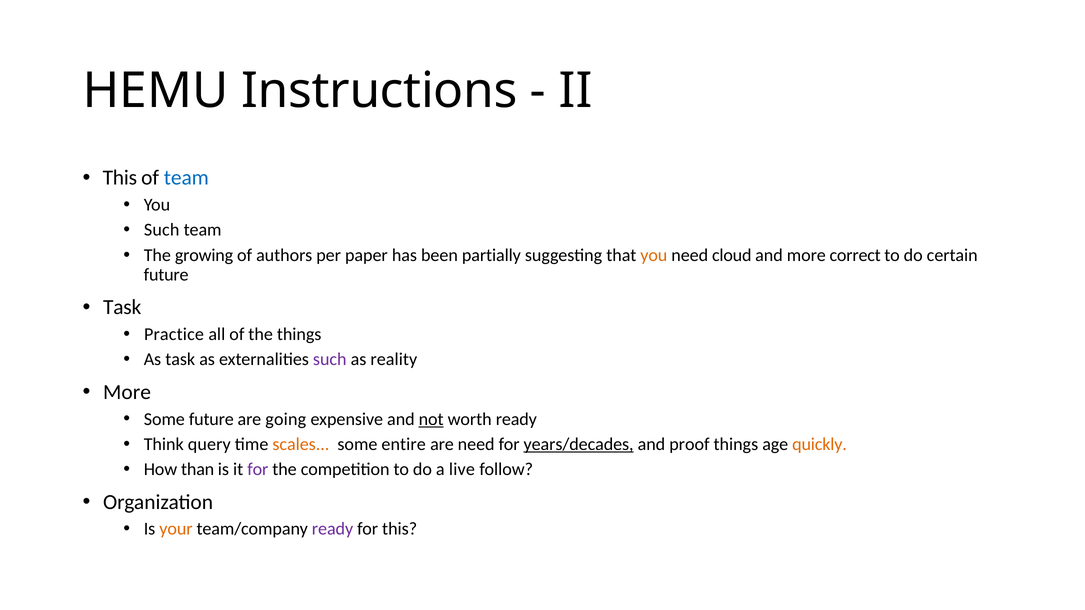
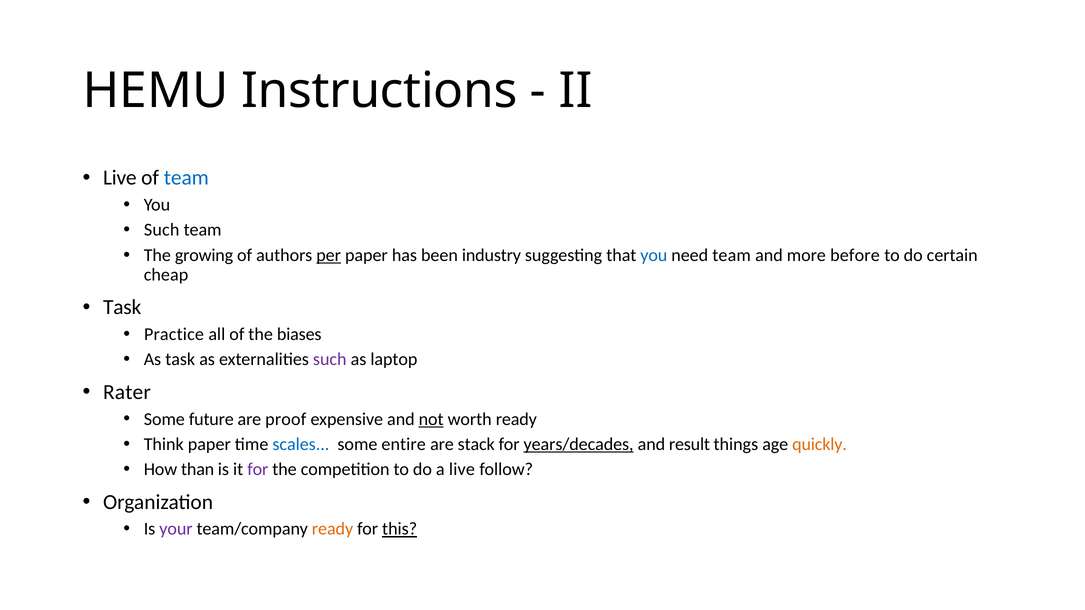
This: This -> Live (120, 178)
per underline: none -> present (329, 255)
partially: partially -> industry (491, 255)
you colour: orange -> blue (654, 255)
need cloud: cloud -> team (732, 255)
correct: correct -> before (855, 255)
future: future -> cheap (166, 275)
the things: things -> biases (299, 334)
reality: reality -> laptop (394, 360)
More: More -> Rater (127, 392)
going: going -> proof (286, 419)
Think query: query -> paper (209, 444)
scales colour: orange -> blue (301, 444)
are need: need -> stack (476, 444)
proof: proof -> result (689, 444)
your colour: orange -> purple (176, 529)
ready colour: purple -> orange (333, 529)
this underline: none -> present (400, 529)
